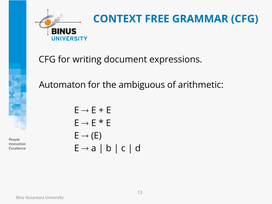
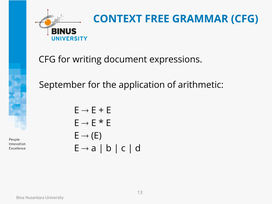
Automaton: Automaton -> September (62, 85)
ambiguous: ambiguous -> application (142, 85)
